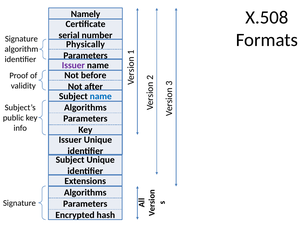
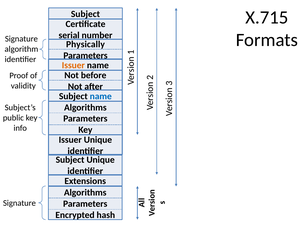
X.508: X.508 -> X.715 (267, 18)
Namely: Namely -> Subject (85, 14)
Issuer colour: purple -> orange (73, 65)
